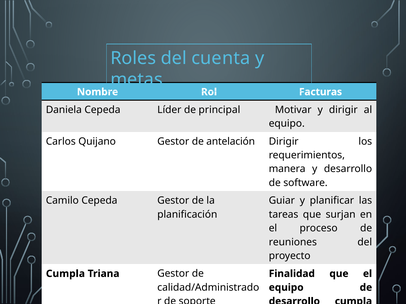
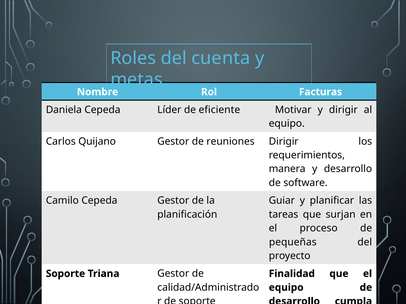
principal: principal -> eficiente (219, 110)
antelación: antelación -> reuniones (231, 142)
reuniones: reuniones -> pequeñas (293, 242)
Cumpla: Cumpla -> Soporte (65, 274)
